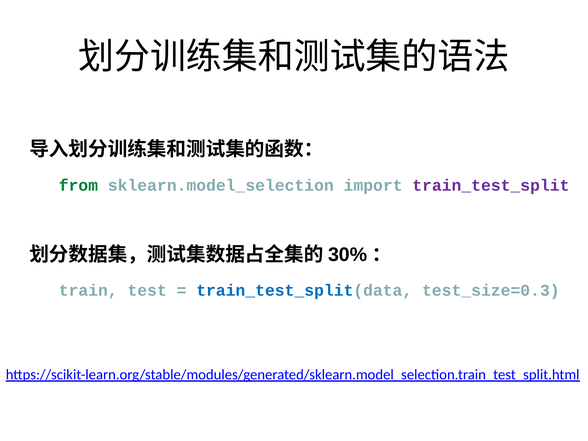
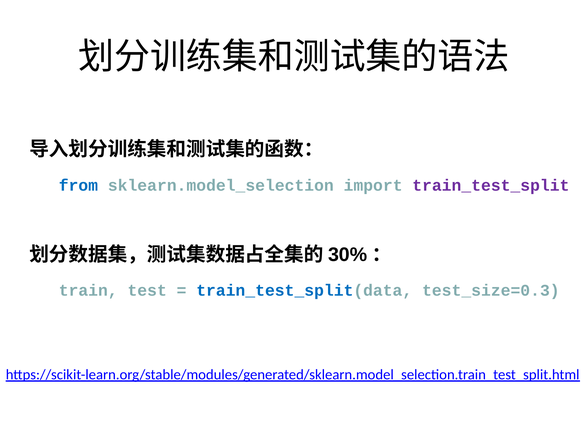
from colour: green -> blue (78, 185)
